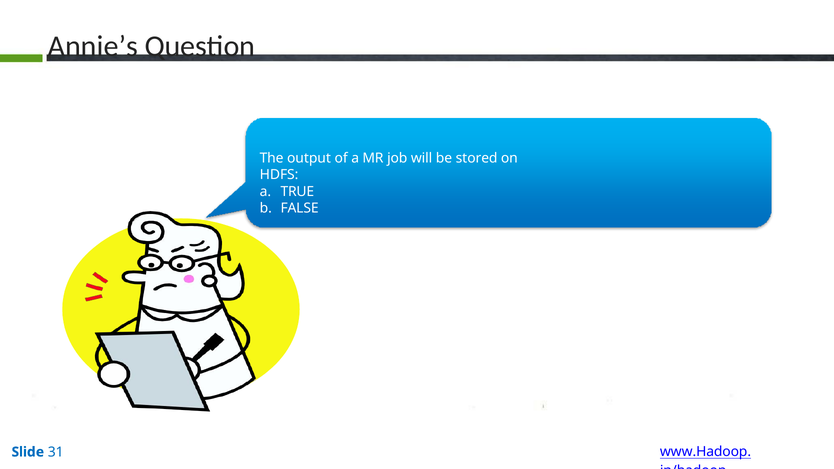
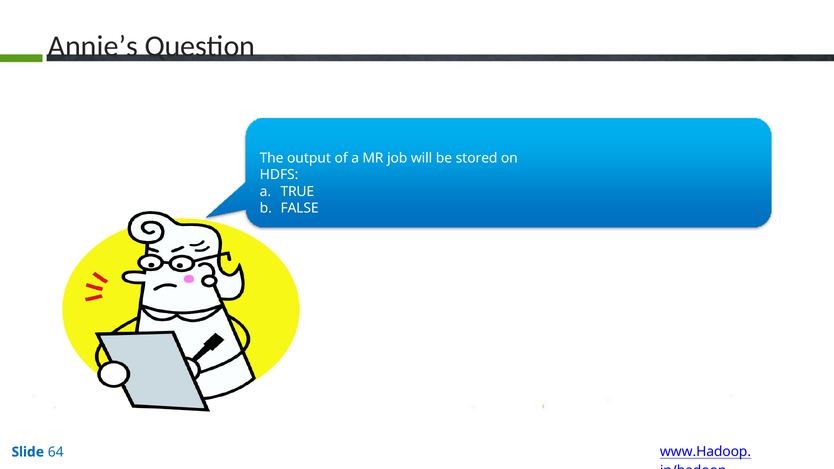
31: 31 -> 64 (56, 452)
